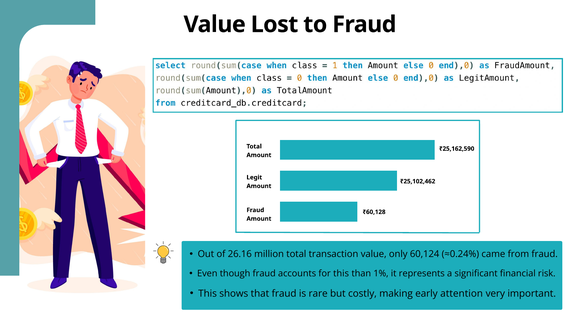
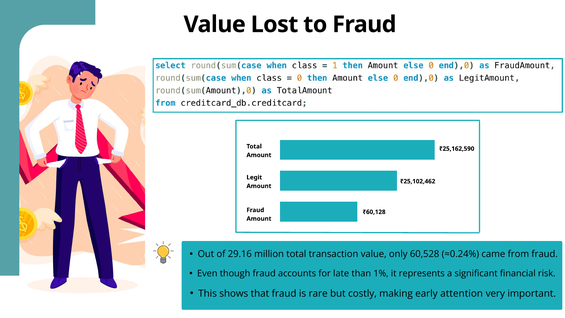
26.16: 26.16 -> 29.16 (240, 254)
60,124: 60,124 -> 60,528 (425, 254)
for this: this -> late (341, 273)
